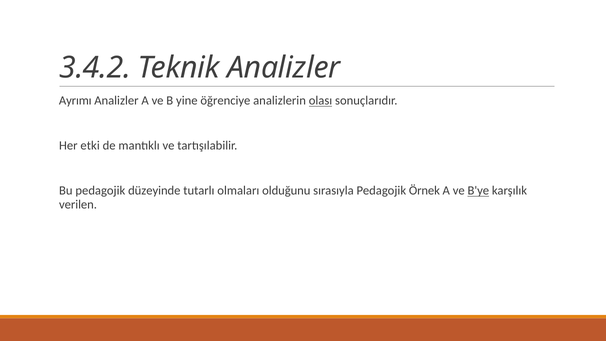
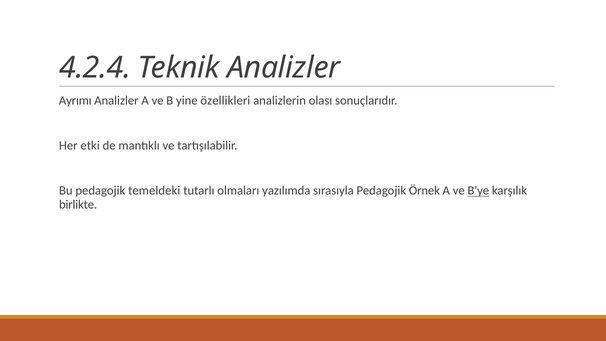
3.4.2: 3.4.2 -> 4.2.4 (95, 68)
öğrenciye: öğrenciye -> özellikleri (225, 101)
olası underline: present -> none (320, 101)
düzeyinde: düzeyinde -> temeldeki (154, 191)
olduğunu: olduğunu -> yazılımda (286, 191)
verilen: verilen -> birlikte (78, 204)
